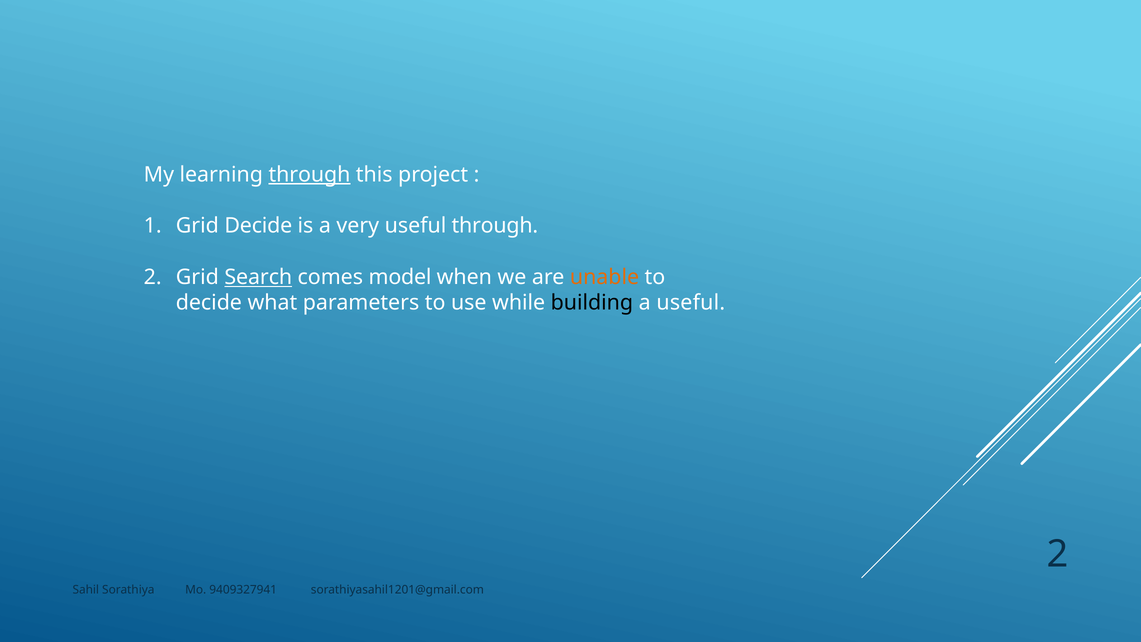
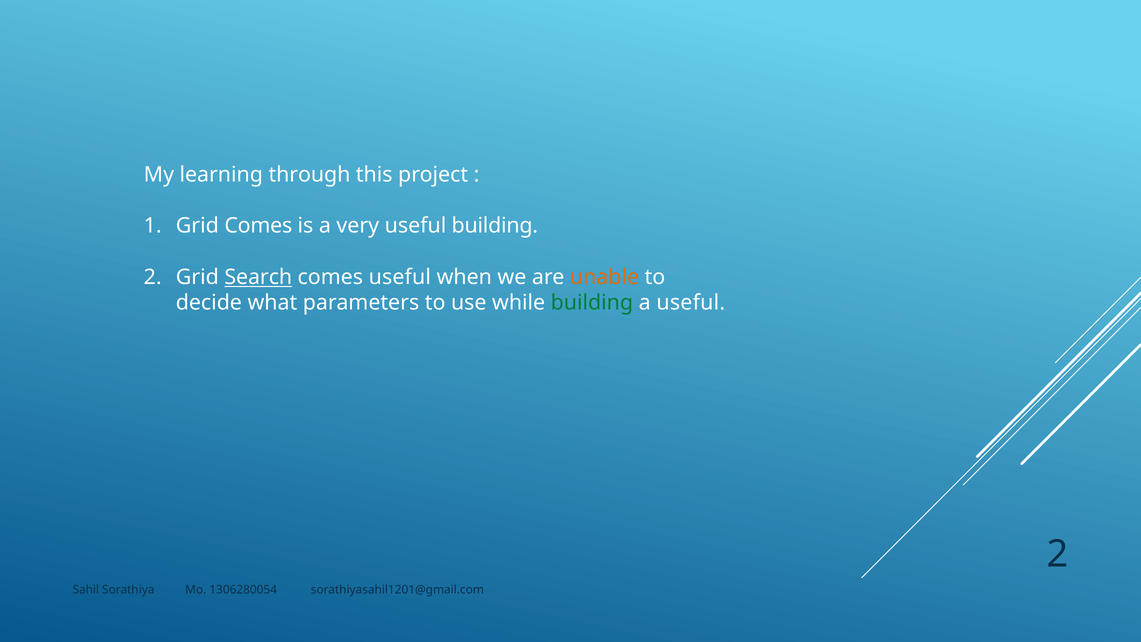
through underline: present -> none (309, 174)
Grid Decide: Decide -> Comes (258, 226)
useful through: through -> building (495, 226)
comes model: model -> useful (400, 277)
building colour: black -> green (592, 303)
9409327941: 9409327941 -> 1306280054 (243, 590)
